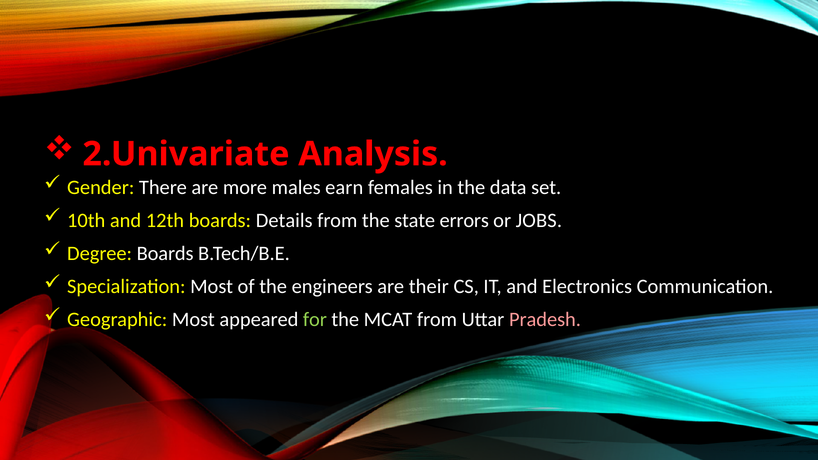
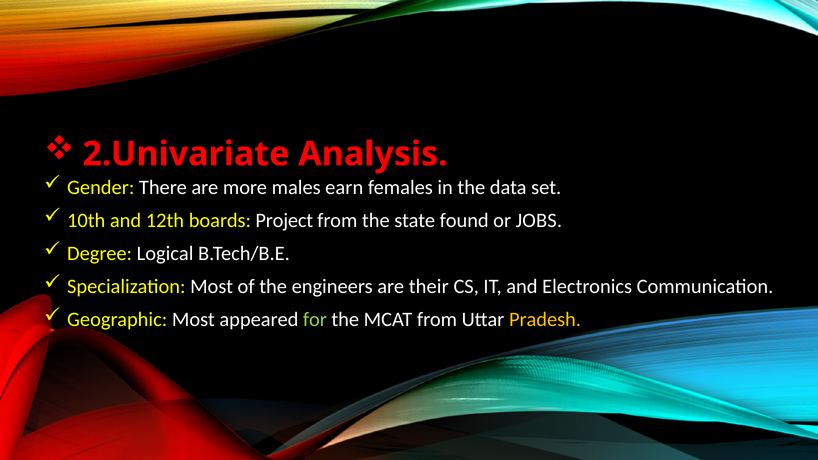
Details: Details -> Project (284, 221)
errors: errors -> found (464, 221)
Degree Boards: Boards -> Logical (165, 254)
Pradesh colour: pink -> yellow (545, 320)
